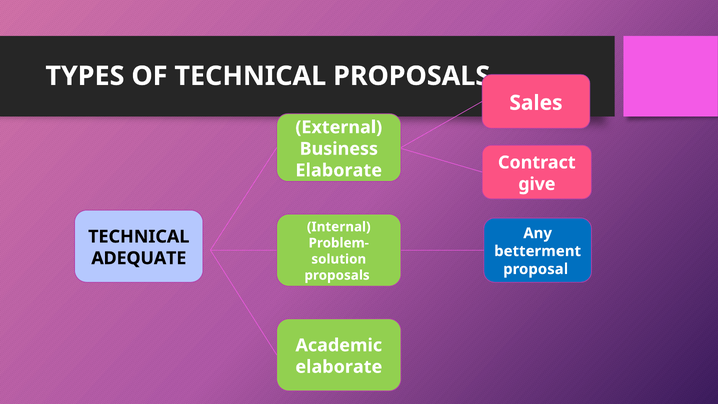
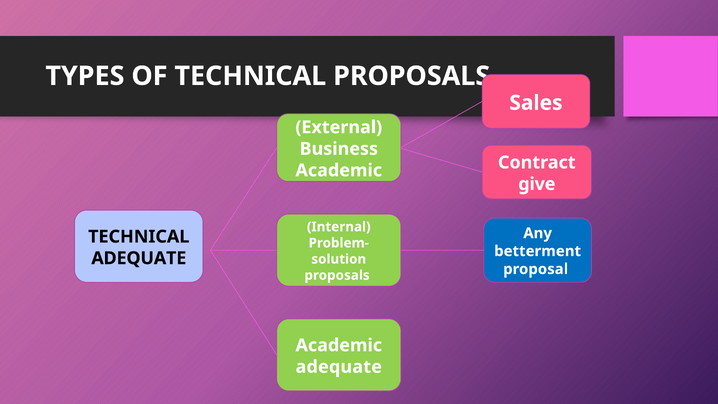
Elaborate: Elaborate -> Academic (339, 170)
elaborate: elaborate -> adequate (339, 367)
